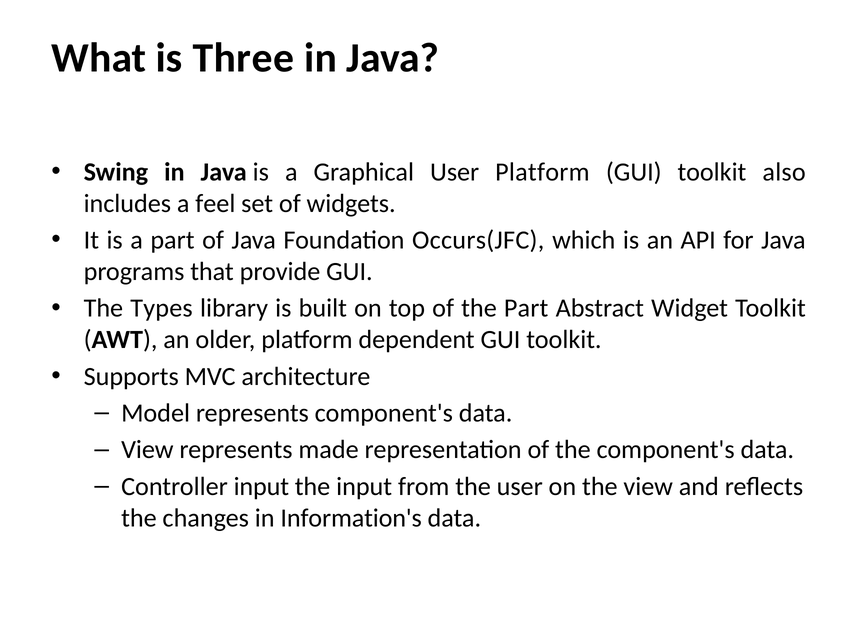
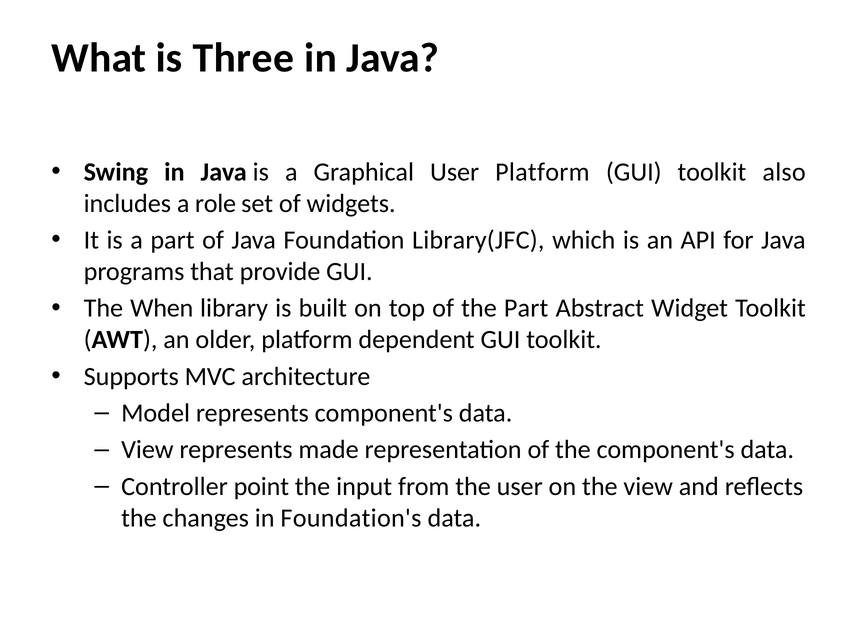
feel: feel -> role (215, 203)
Occurs(JFC: Occurs(JFC -> Library(JFC (478, 240)
Types: Types -> When (162, 308)
Controller input: input -> point (261, 486)
Information's: Information's -> Foundation's (351, 518)
